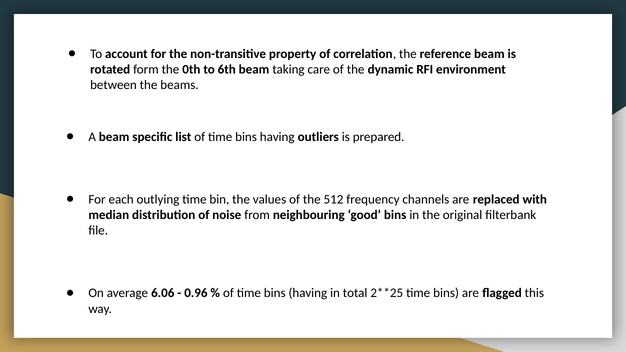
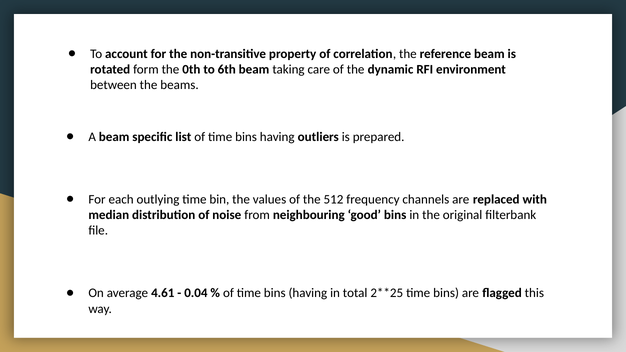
6.06: 6.06 -> 4.61 (163, 293)
0.96: 0.96 -> 0.04 (196, 293)
